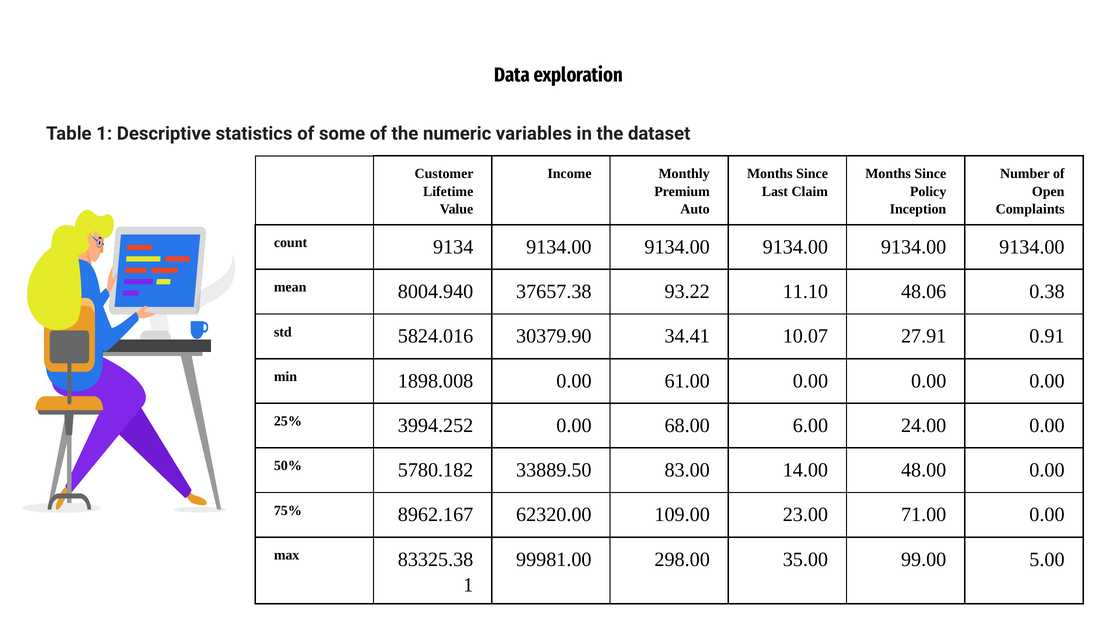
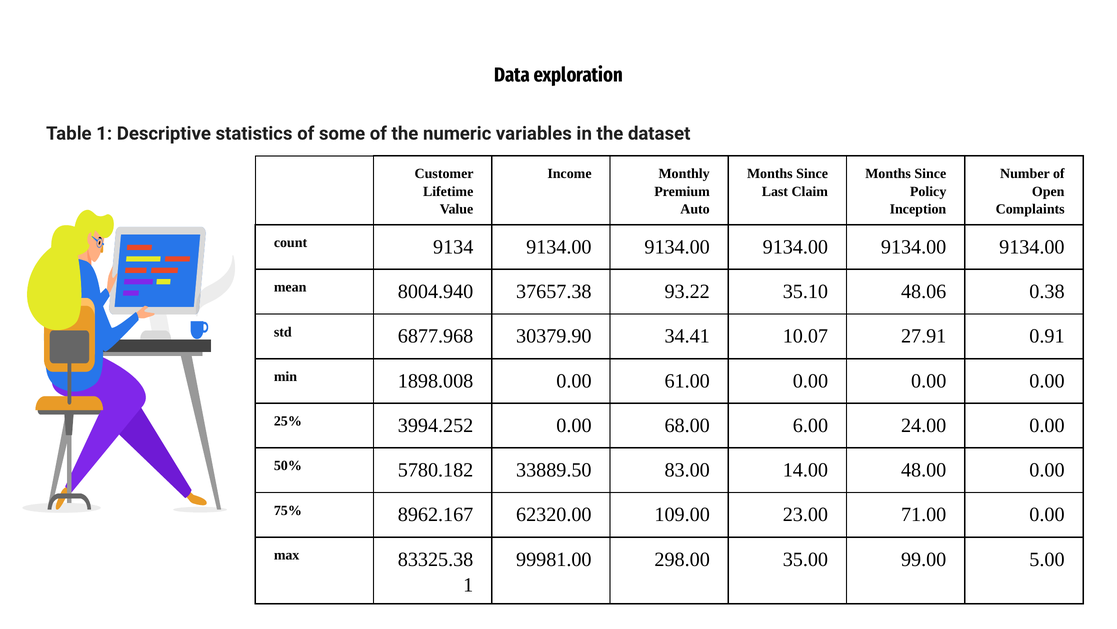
11.10: 11.10 -> 35.10 (805, 291)
5824.016: 5824.016 -> 6877.968 (436, 336)
